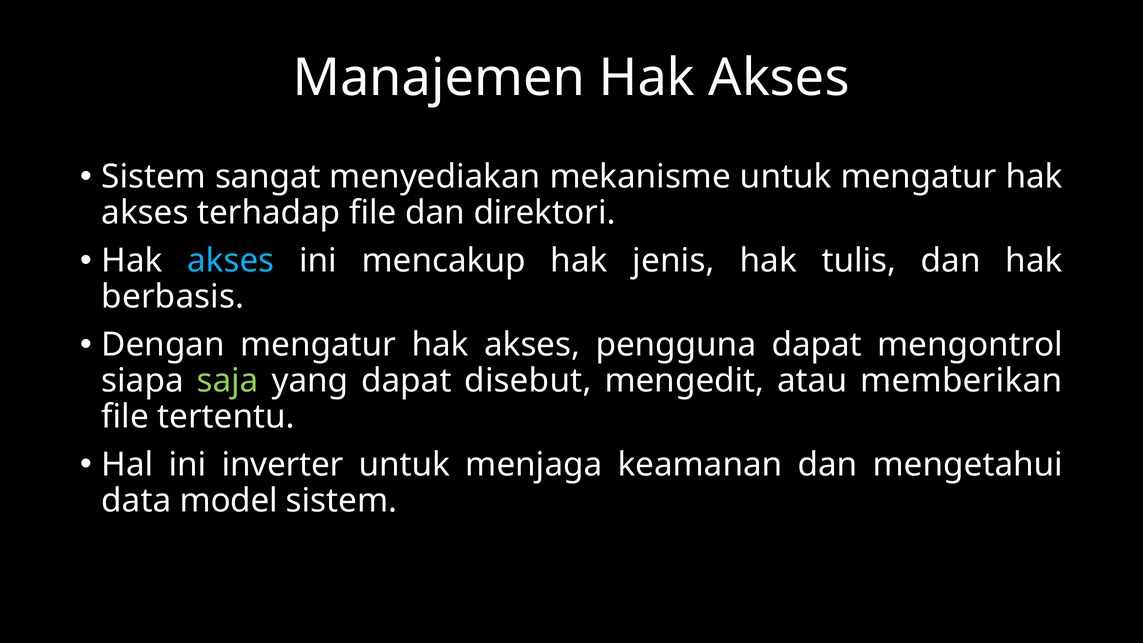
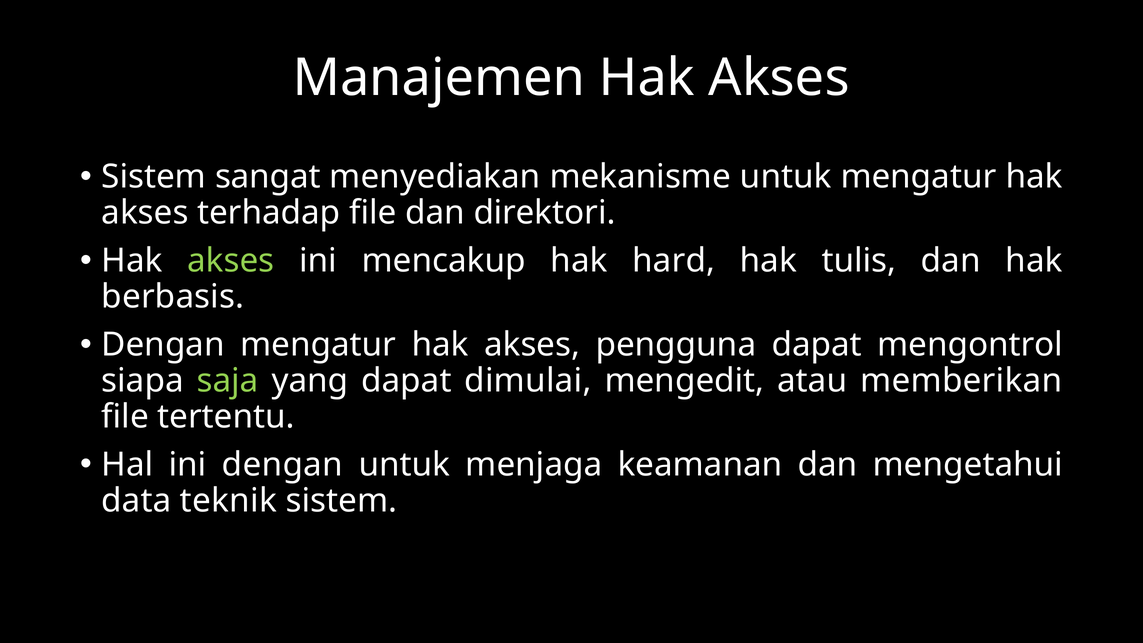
akses colour: light blue -> light green (231, 261)
jenis: jenis -> hard (674, 261)
disebut: disebut -> dimulai (528, 381)
ini inverter: inverter -> dengan (282, 465)
model: model -> teknik (228, 501)
